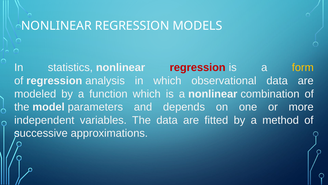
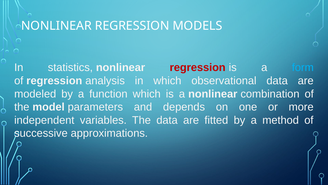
form colour: yellow -> light blue (303, 67)
